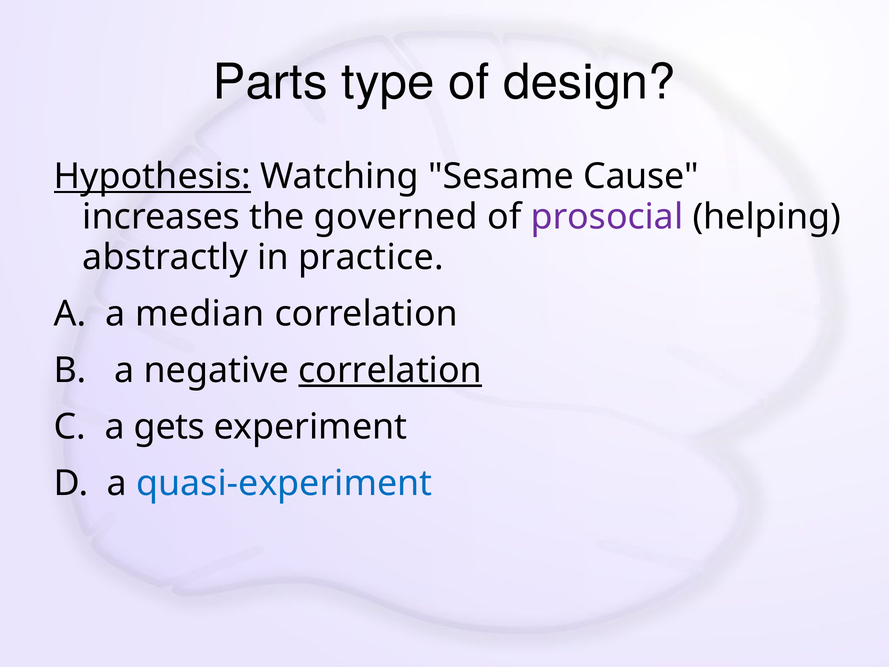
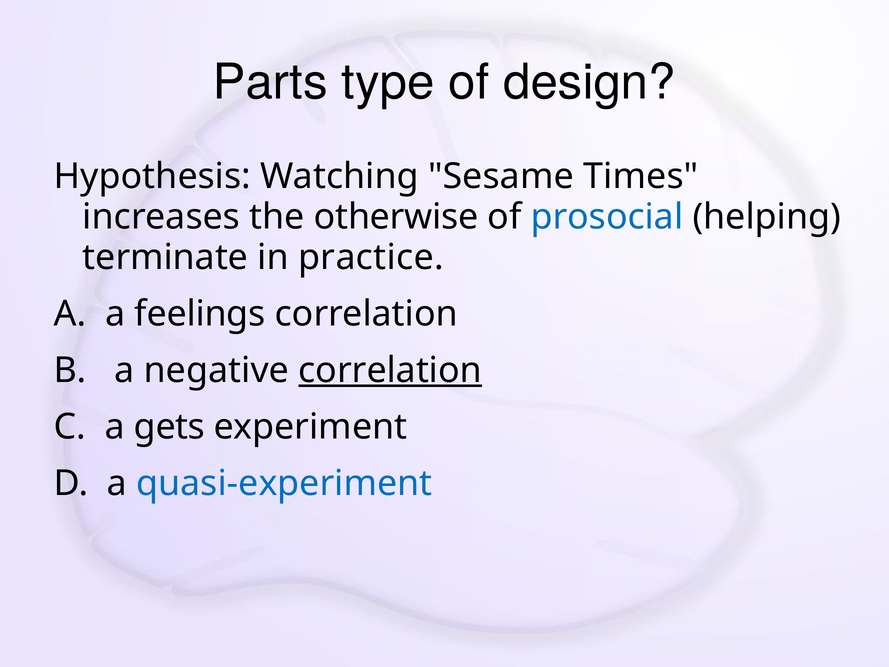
Hypothesis underline: present -> none (152, 177)
Cause: Cause -> Times (641, 177)
governed: governed -> otherwise (396, 217)
prosocial colour: purple -> blue (607, 217)
abstractly: abstractly -> terminate (165, 258)
median: median -> feelings (200, 314)
